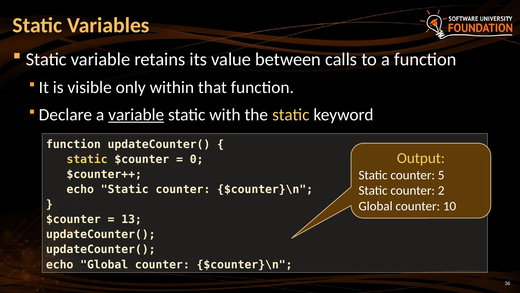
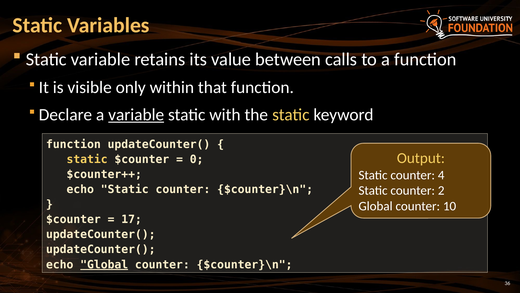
5: 5 -> 4 (441, 175)
13: 13 -> 17 (132, 219)
Global underline: none -> present (104, 264)
